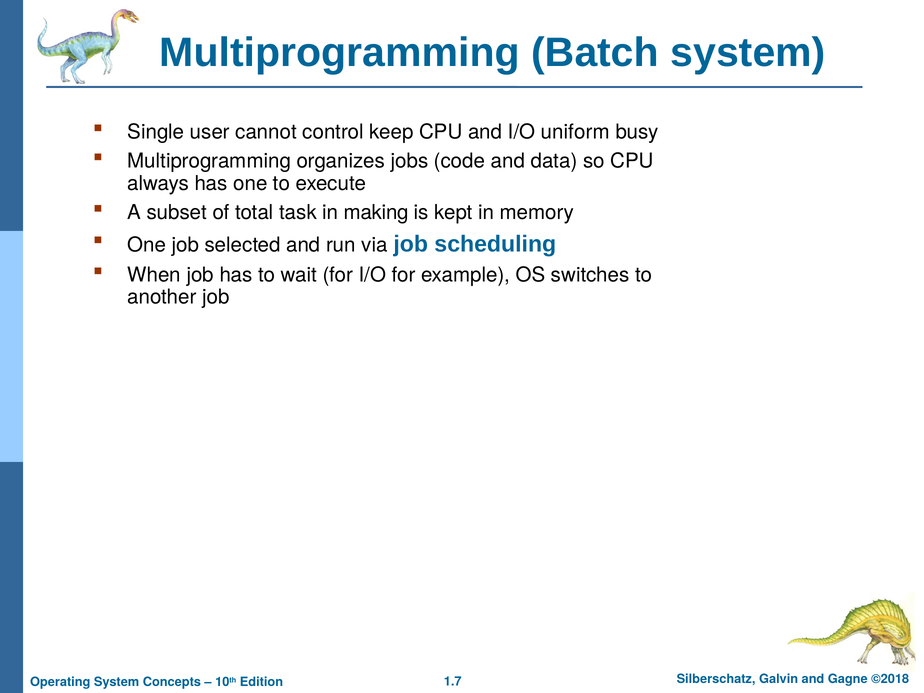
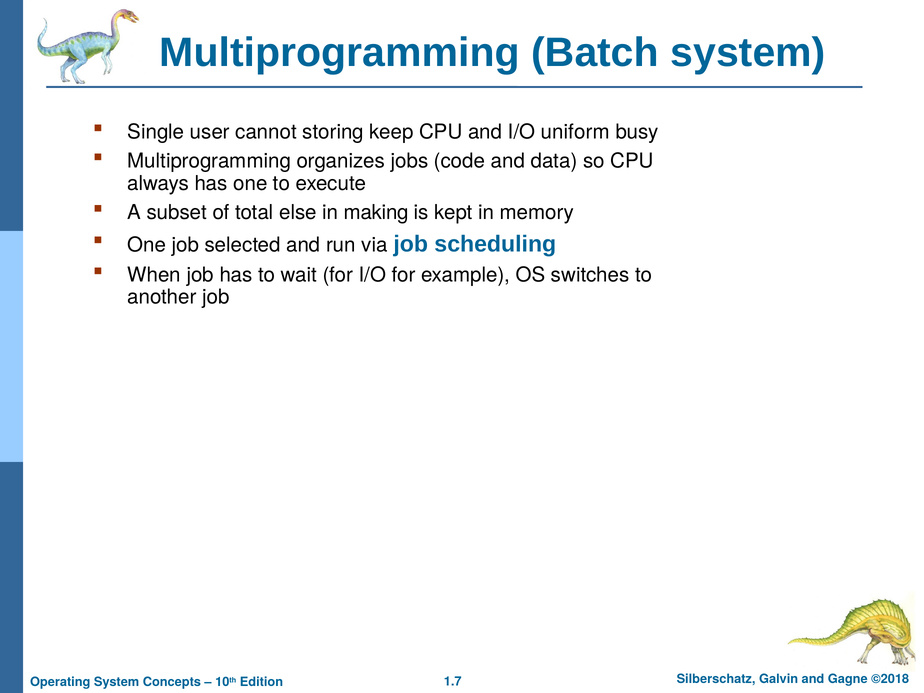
control: control -> storing (333, 132)
task: task -> else (298, 213)
